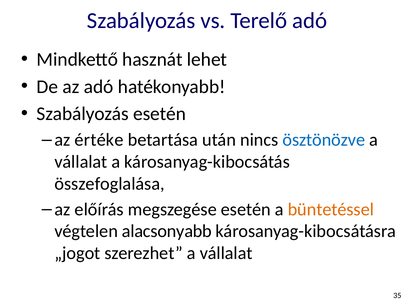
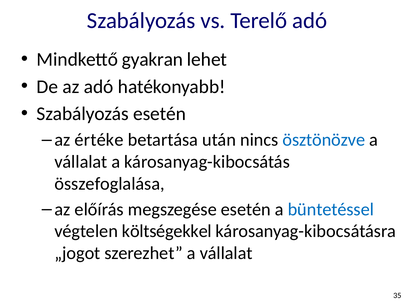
hasznát: hasznát -> gyakran (152, 60)
büntetéssel colour: orange -> blue (331, 210)
alacsonyabb: alacsonyabb -> költségekkel (167, 231)
